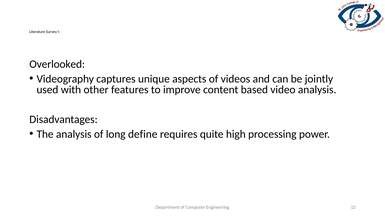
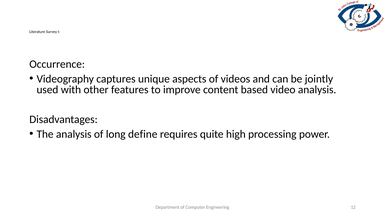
Overlooked: Overlooked -> Occurrence (57, 64)
